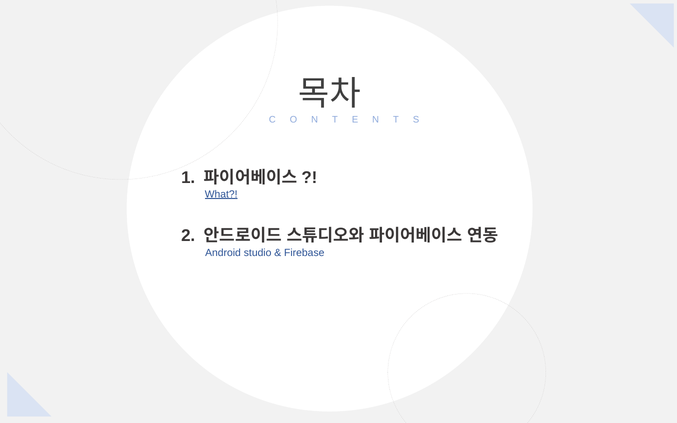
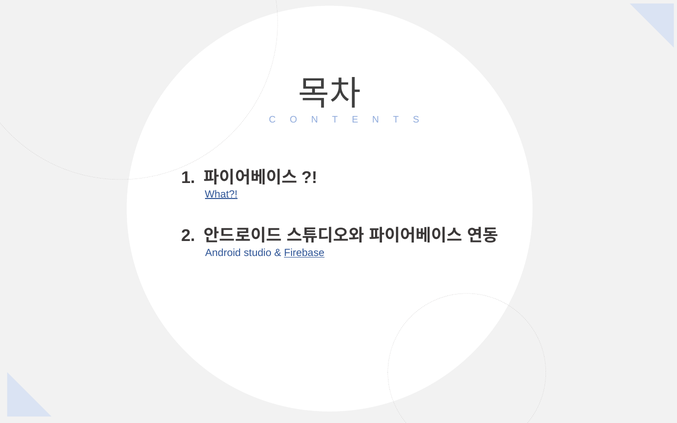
Firebase underline: none -> present (304, 253)
